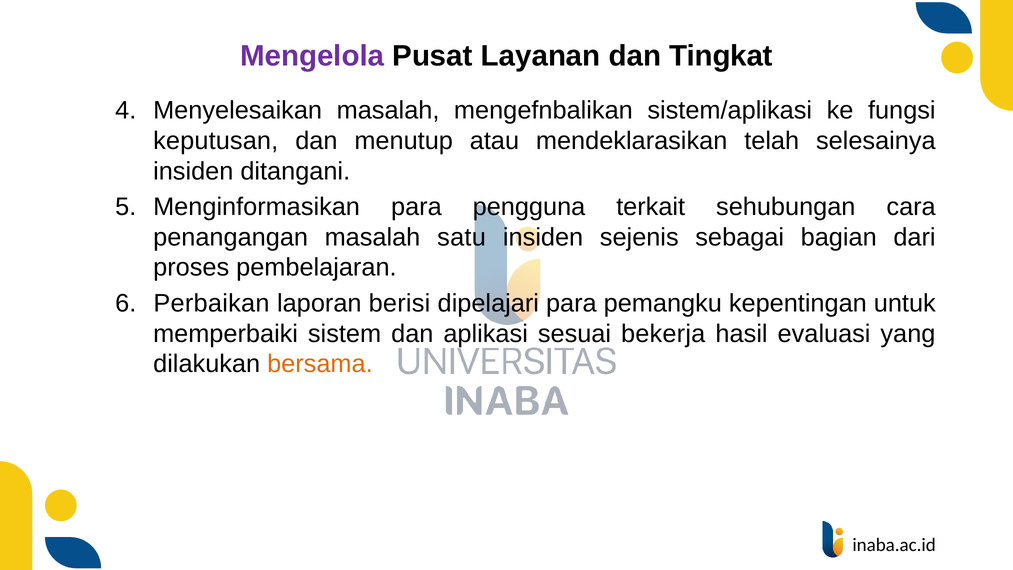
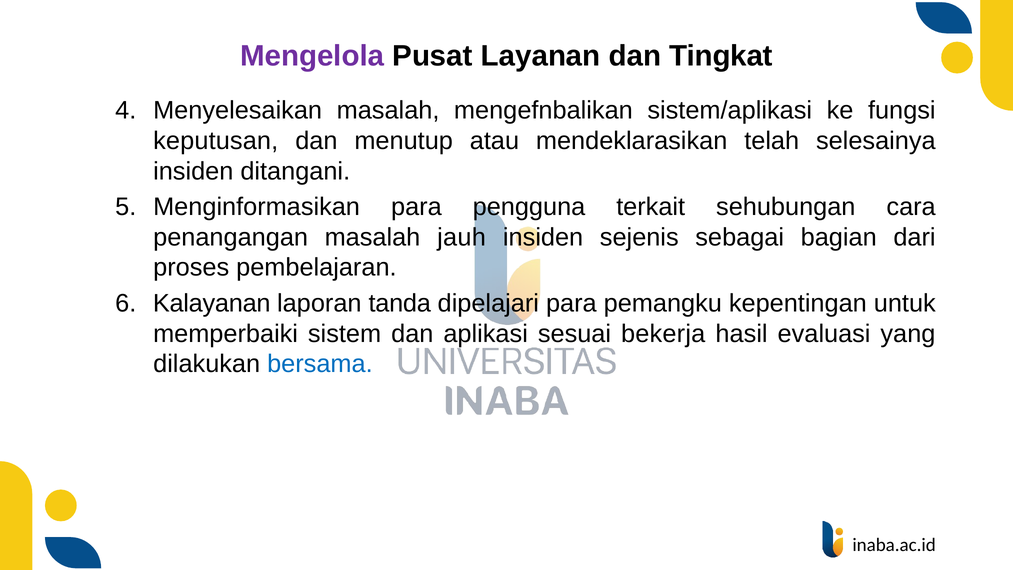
satu: satu -> jauh (462, 237)
Perbaikan: Perbaikan -> Kalayanan (212, 303)
berisi: berisi -> tanda (400, 303)
bersama colour: orange -> blue (320, 364)
